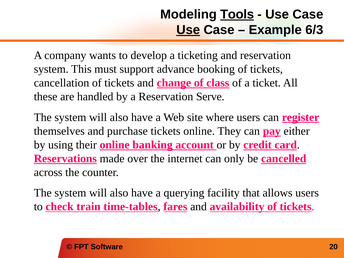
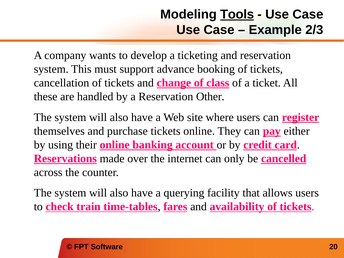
Use underline: present -> none (188, 30)
6/3: 6/3 -> 2/3 (314, 30)
Serve: Serve -> Other (210, 97)
